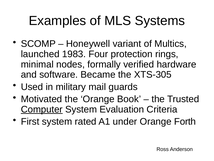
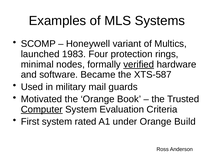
verified underline: none -> present (139, 64)
XTS-305: XTS-305 -> XTS-587 (153, 74)
Forth: Forth -> Build (185, 121)
